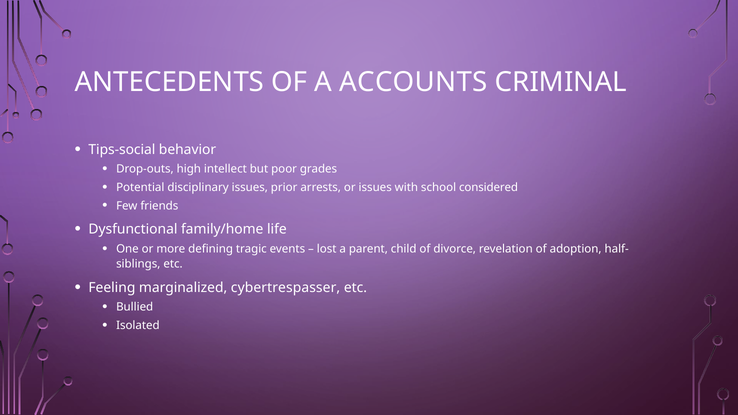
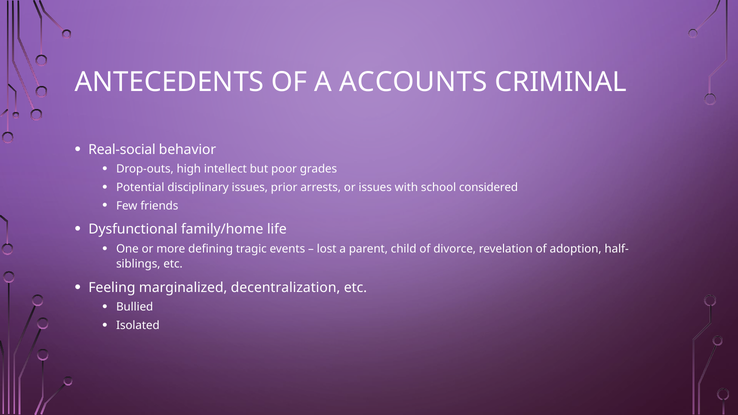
Tips-social: Tips-social -> Real-social (122, 150)
cybertrespasser: cybertrespasser -> decentralization (286, 288)
